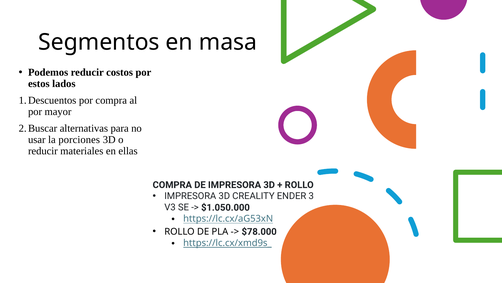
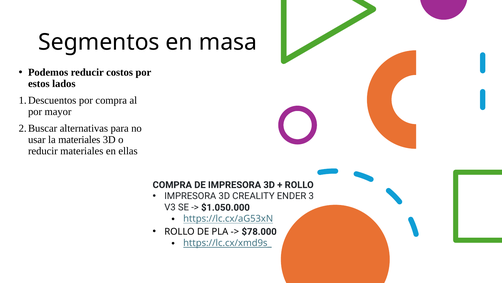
la porciones: porciones -> materiales (79, 139)
